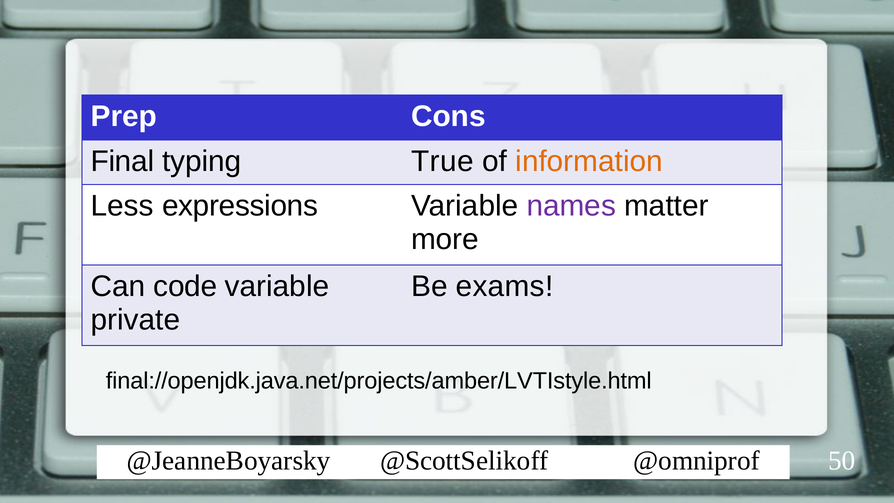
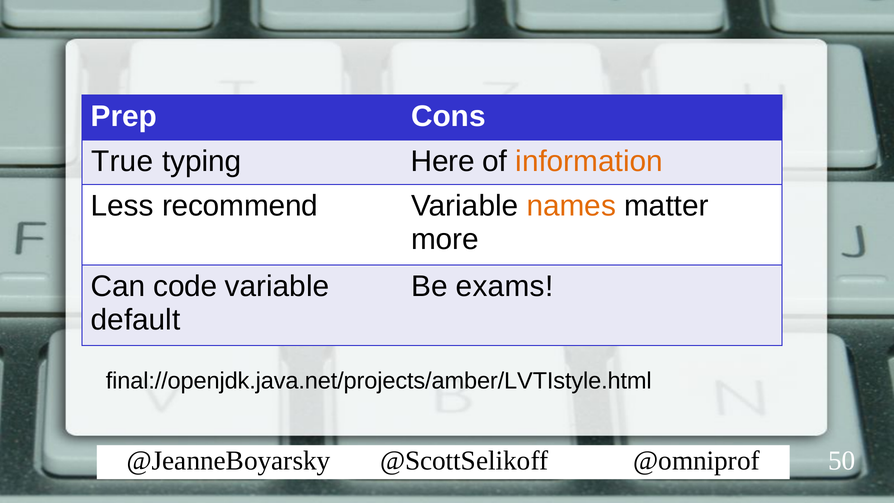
Final: Final -> True (122, 161)
True: True -> Here (443, 161)
expressions: expressions -> recommend (240, 206)
names colour: purple -> orange (571, 206)
private: private -> default (136, 320)
